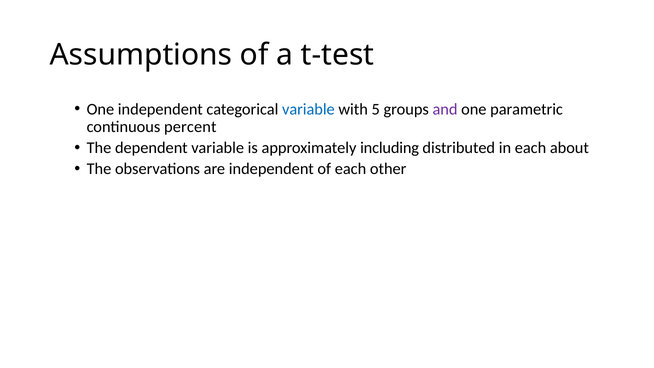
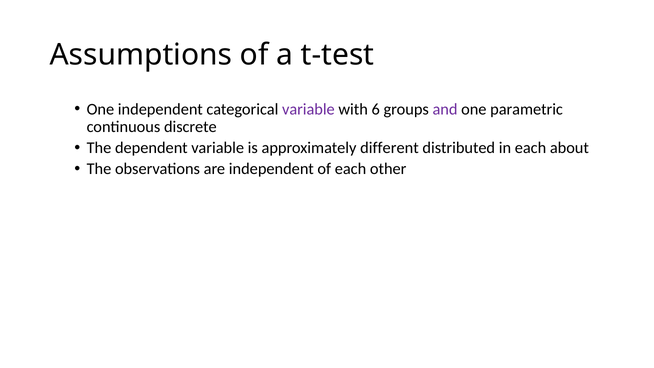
variable colour: blue -> purple (308, 109)
5: 5 -> 6 (376, 109)
percent: percent -> discrete (190, 127)
including: including -> different (389, 148)
